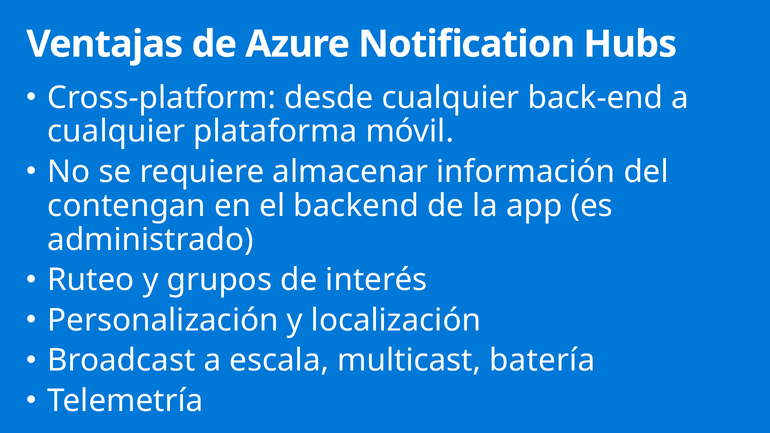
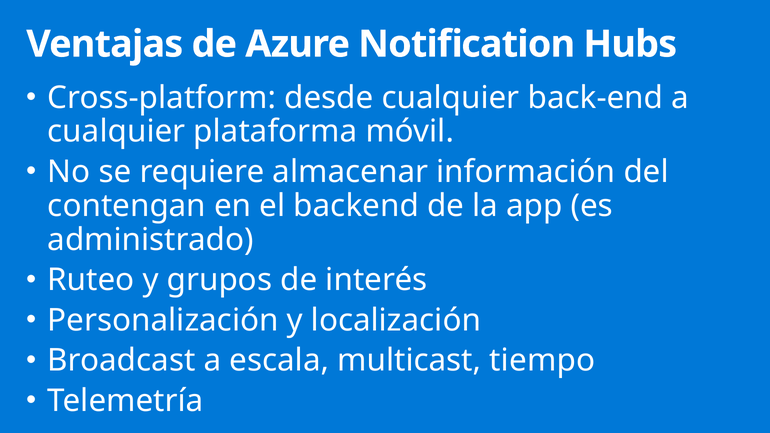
batería: batería -> tiempo (542, 361)
